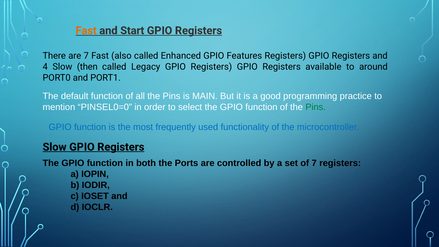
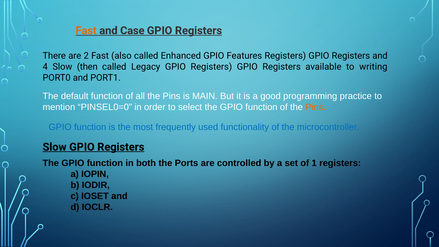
Start: Start -> Case (132, 31)
are 7: 7 -> 2 (86, 56)
around: around -> writing (373, 67)
Pins colour: green -> orange (316, 107)
of 7: 7 -> 1 (314, 163)
